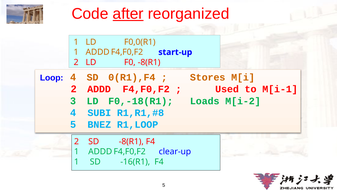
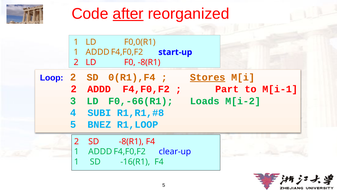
Loop 4: 4 -> 2 (73, 77)
Stores underline: none -> present (208, 77)
Used: Used -> Part (227, 89)
F0,-18(R1: F0,-18(R1 -> F0,-66(R1 (141, 101)
